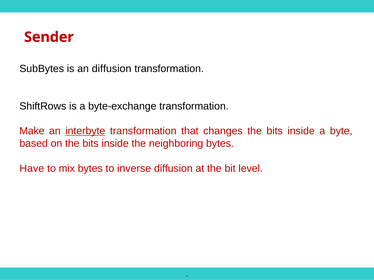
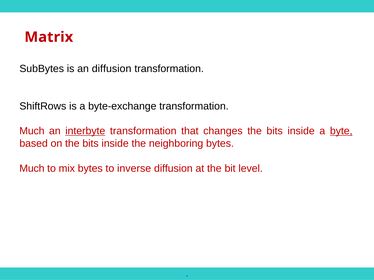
Sender: Sender -> Matrix (49, 37)
Make: Make -> Much (32, 131)
byte underline: none -> present (341, 131)
Have: Have -> Much (32, 169)
